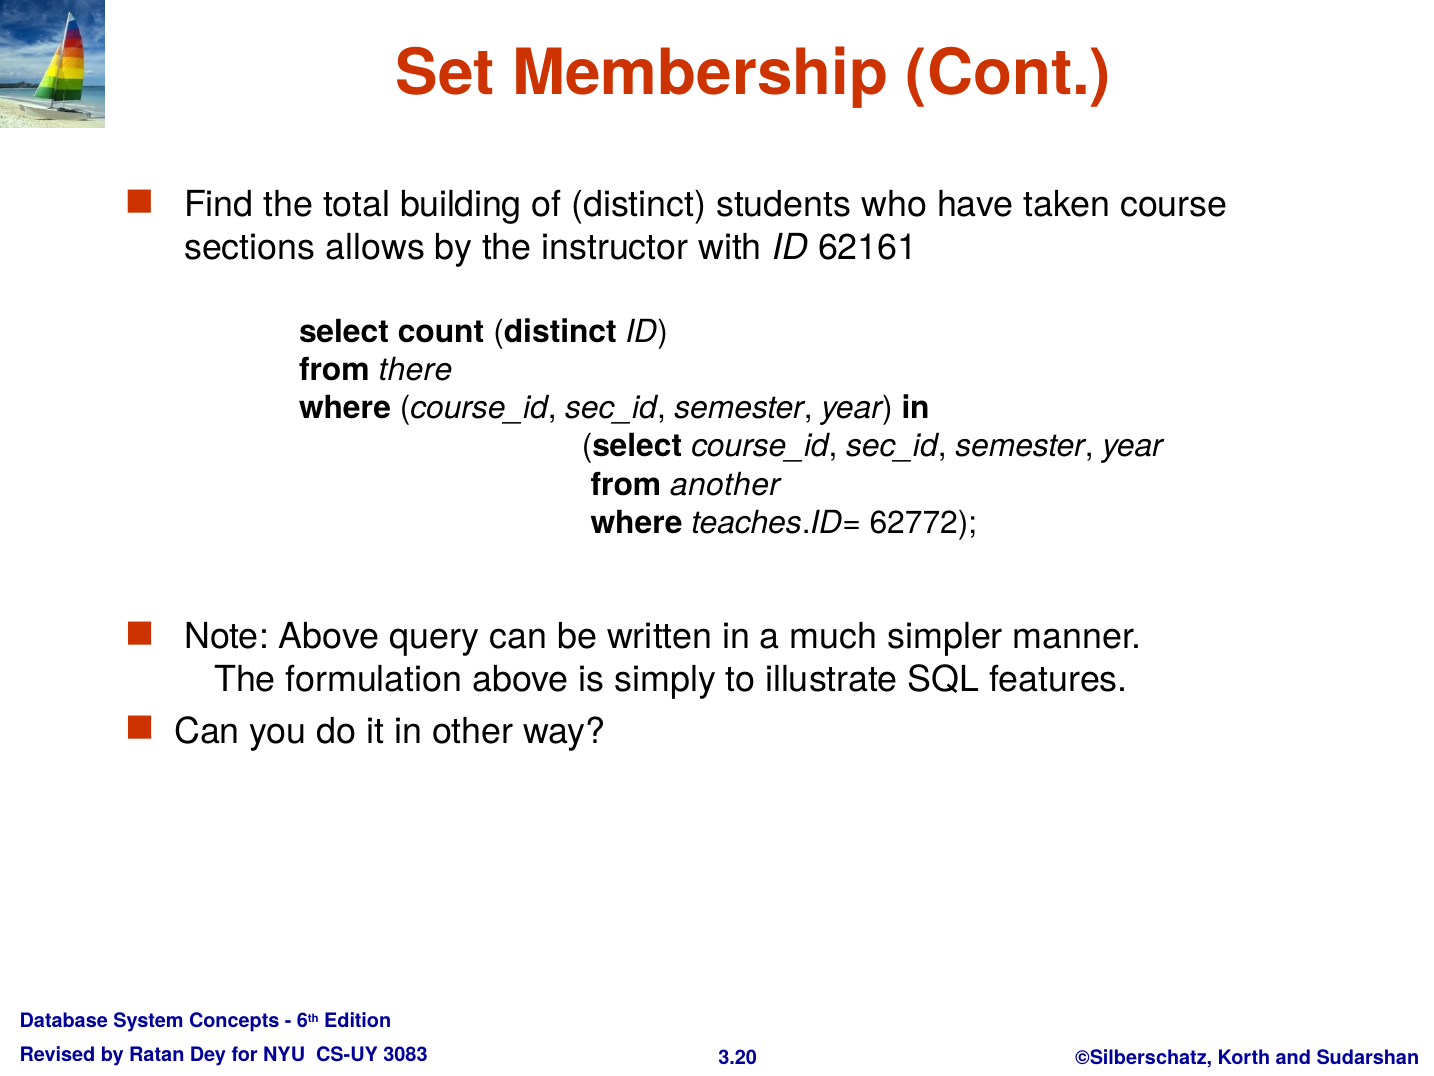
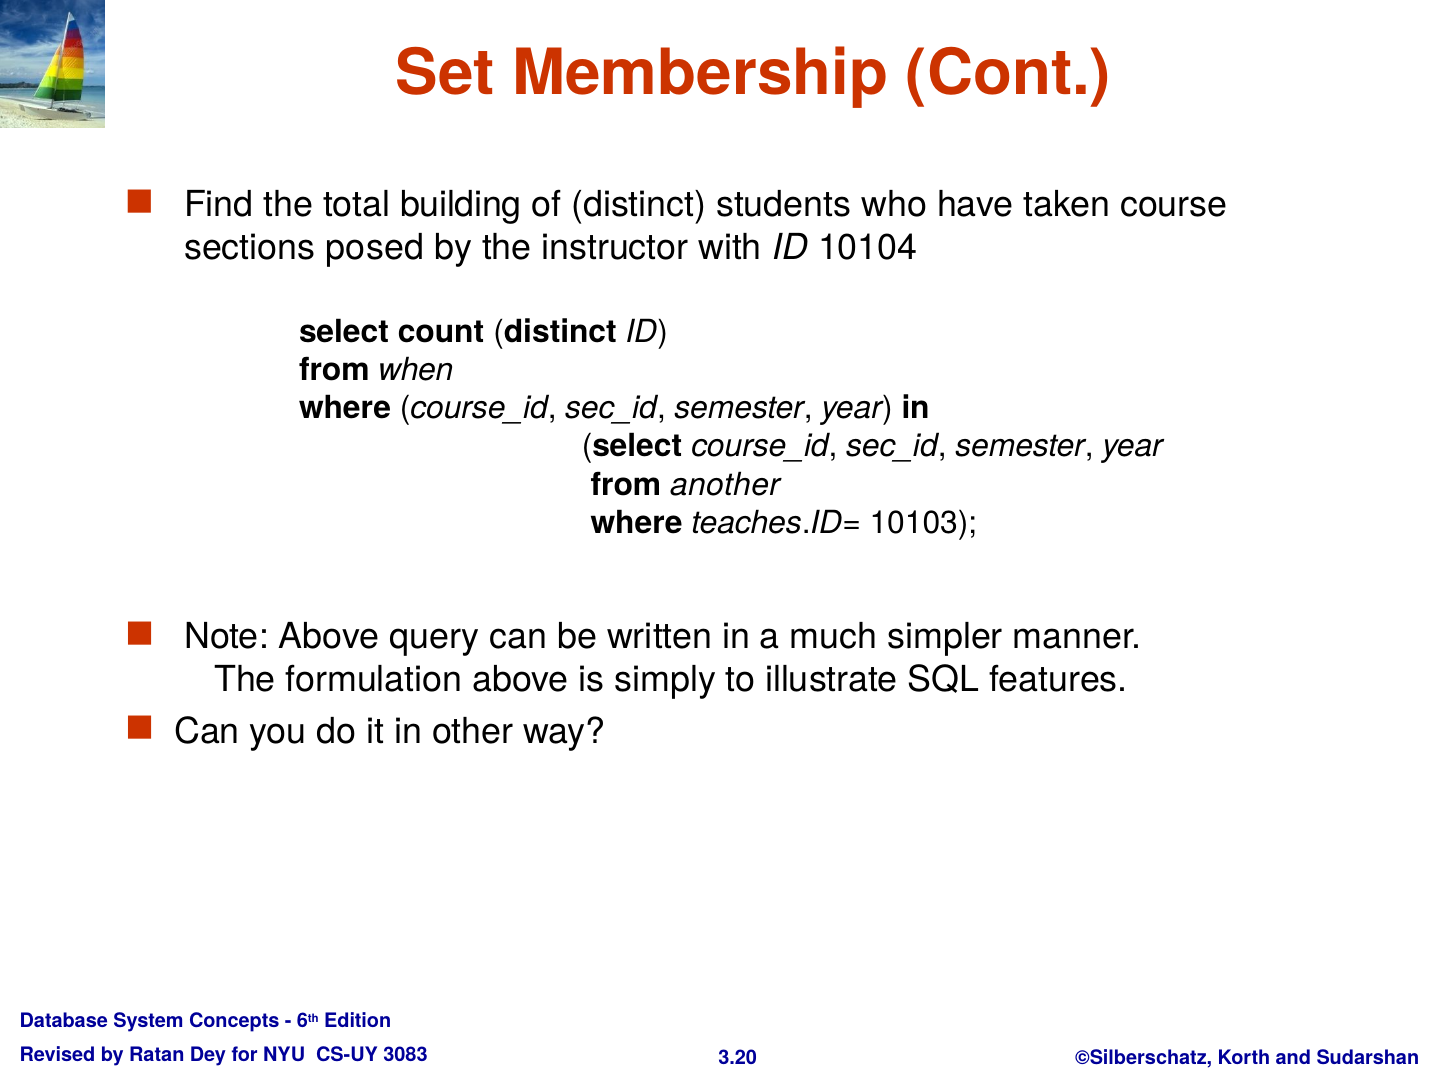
allows: allows -> posed (375, 248)
62161: 62161 -> 10104 (868, 248)
there: there -> when (416, 370)
62772: 62772 -> 10103 (923, 523)
